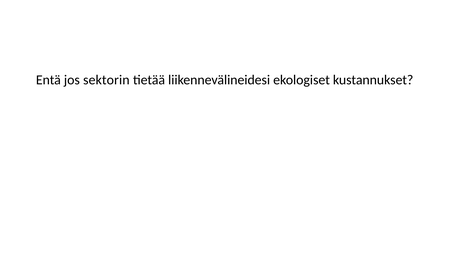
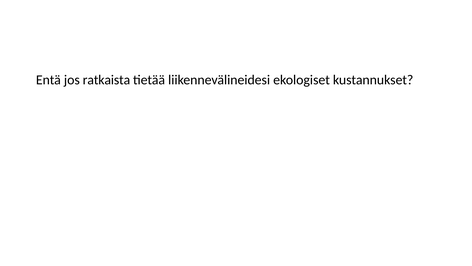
sektorin: sektorin -> ratkaista (106, 80)
